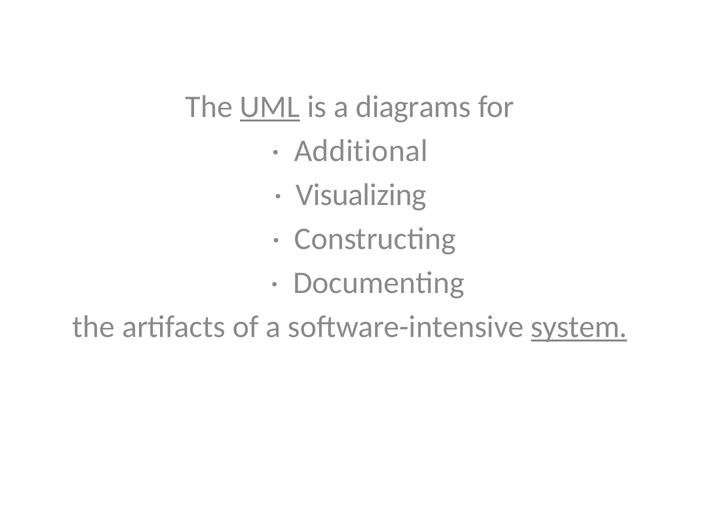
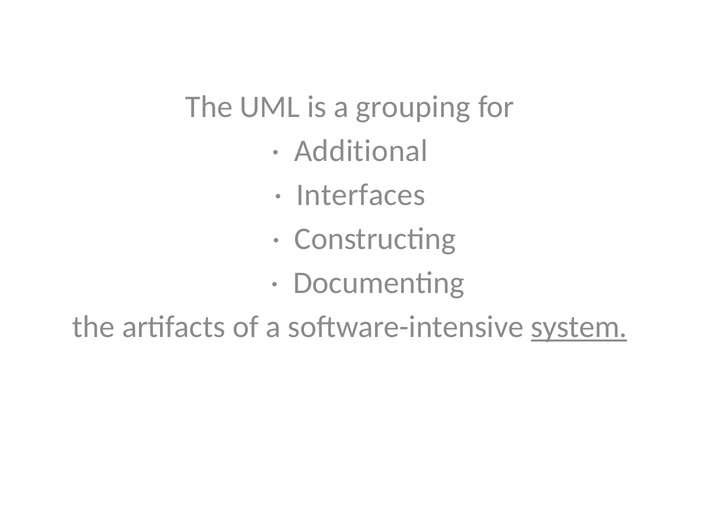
UML underline: present -> none (270, 107)
diagrams: diagrams -> grouping (413, 107)
Visualizing: Visualizing -> Interfaces (361, 195)
